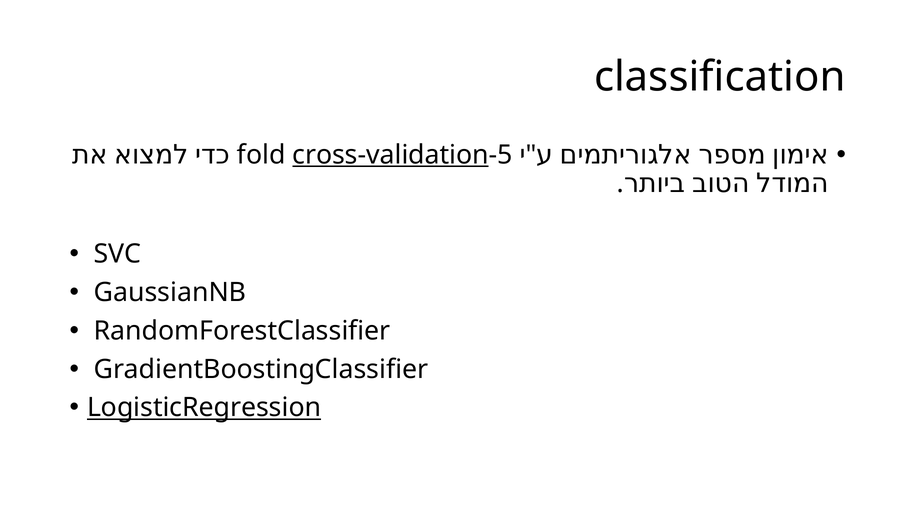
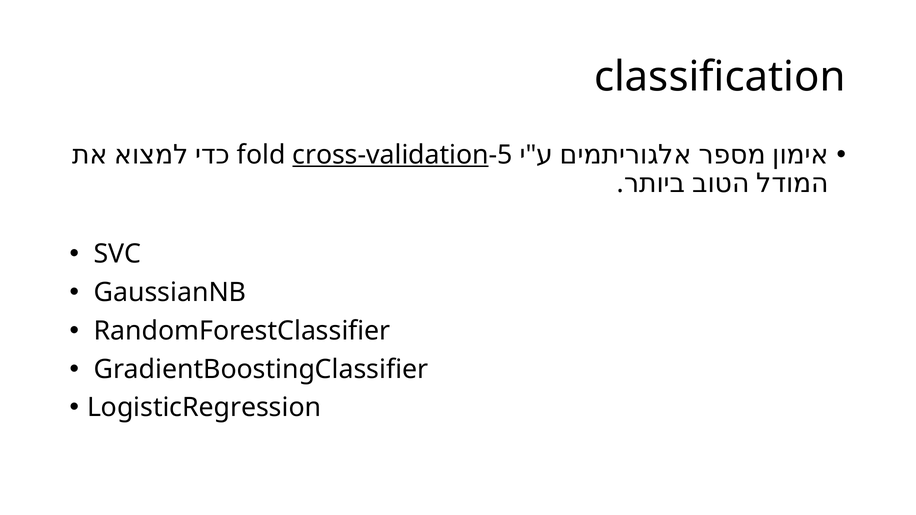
LogisticRegression underline: present -> none (204, 408)
